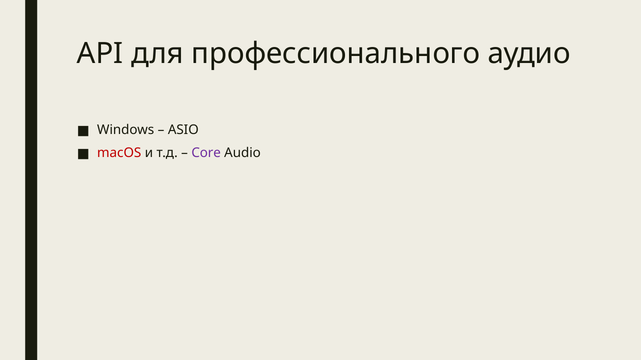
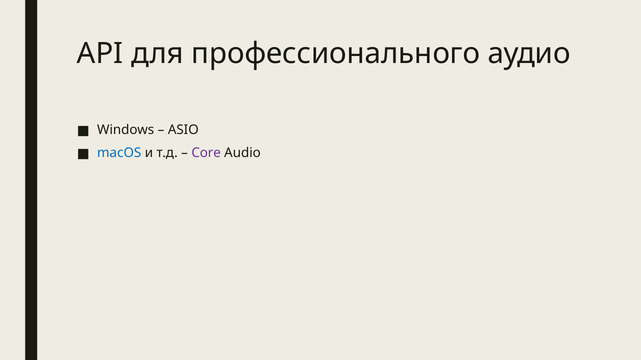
macOS colour: red -> blue (119, 153)
